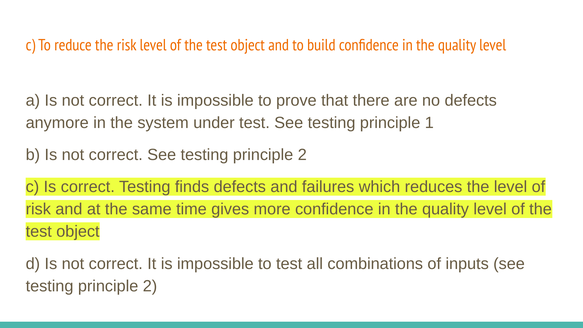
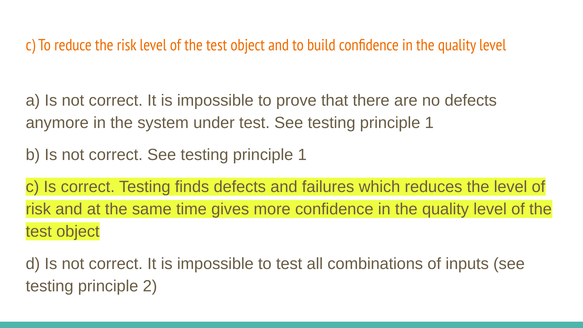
2: 2 -> 1 (302, 155)
